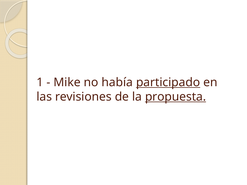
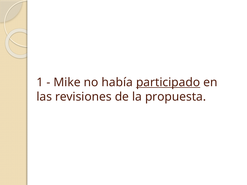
propuesta underline: present -> none (176, 97)
